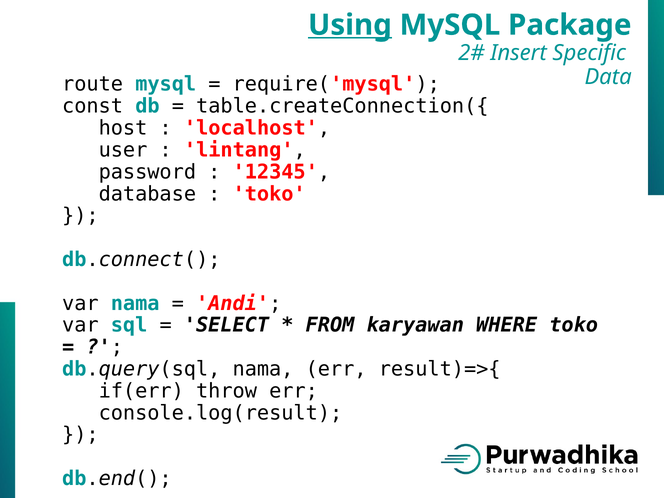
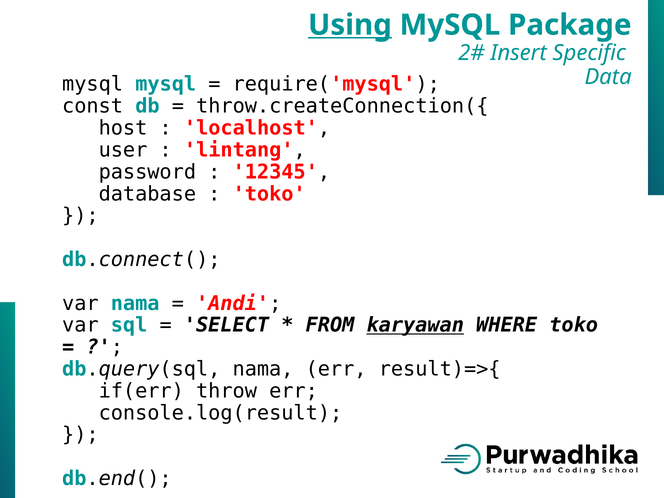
route: route -> mysql (93, 84)
table.createConnection({: table.createConnection({ -> throw.createConnection({ (342, 106)
karyawan underline: none -> present (415, 325)
